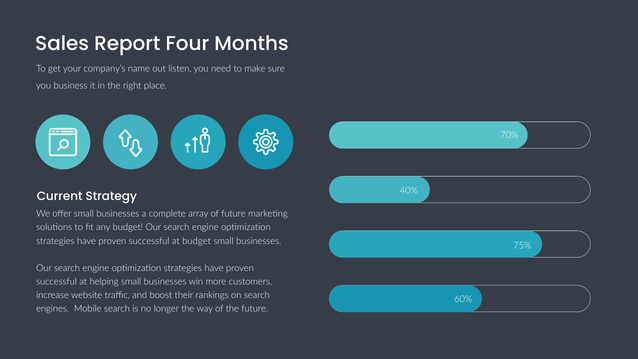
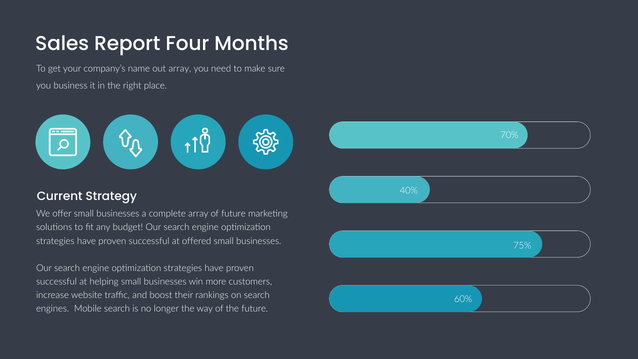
out listen: listen -> array (180, 69)
at budget: budget -> offered (197, 241)
